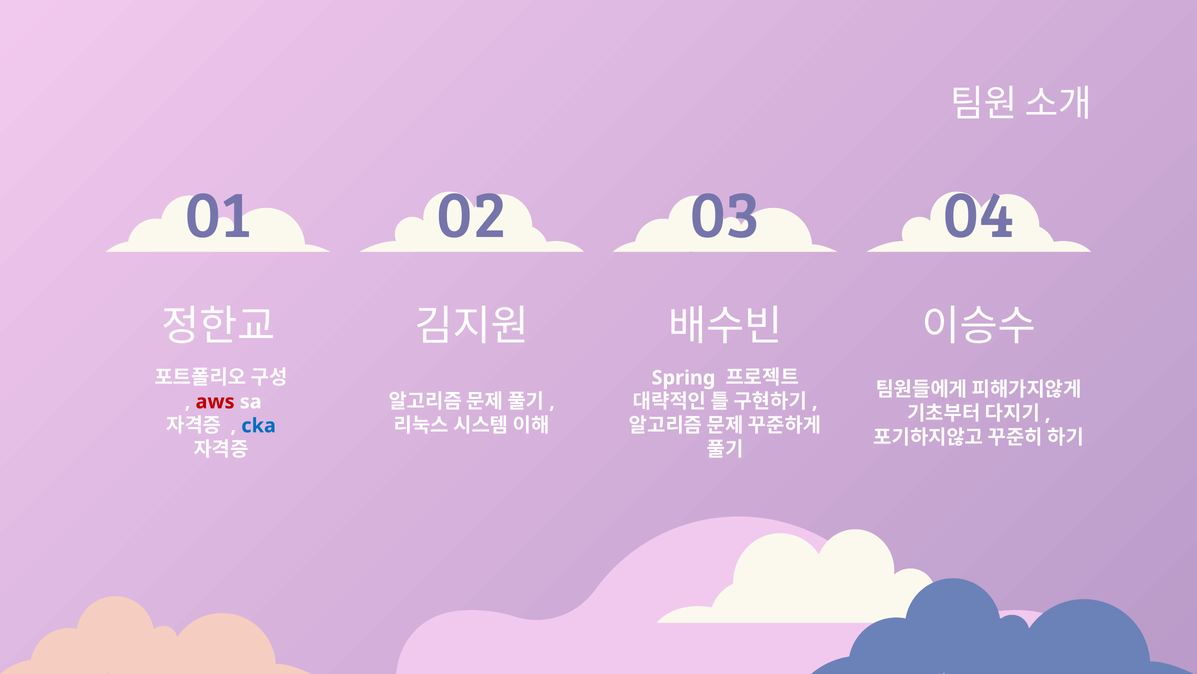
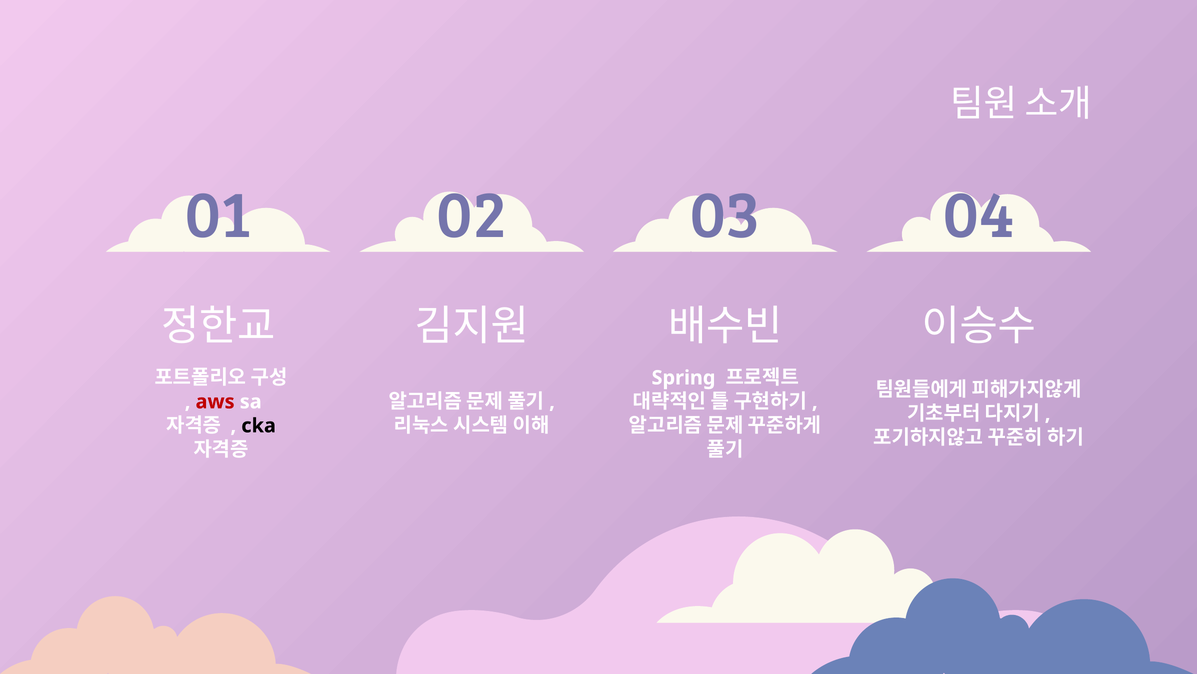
cka colour: blue -> black (259, 425)
